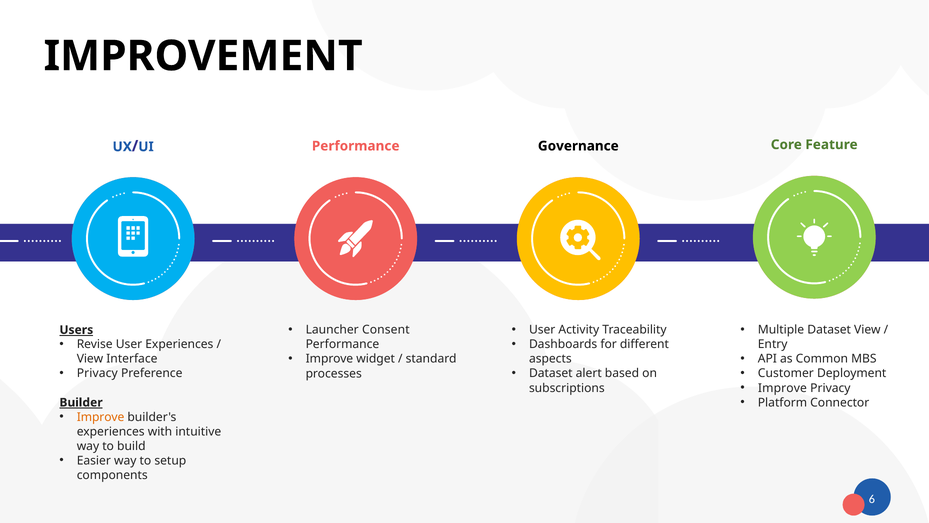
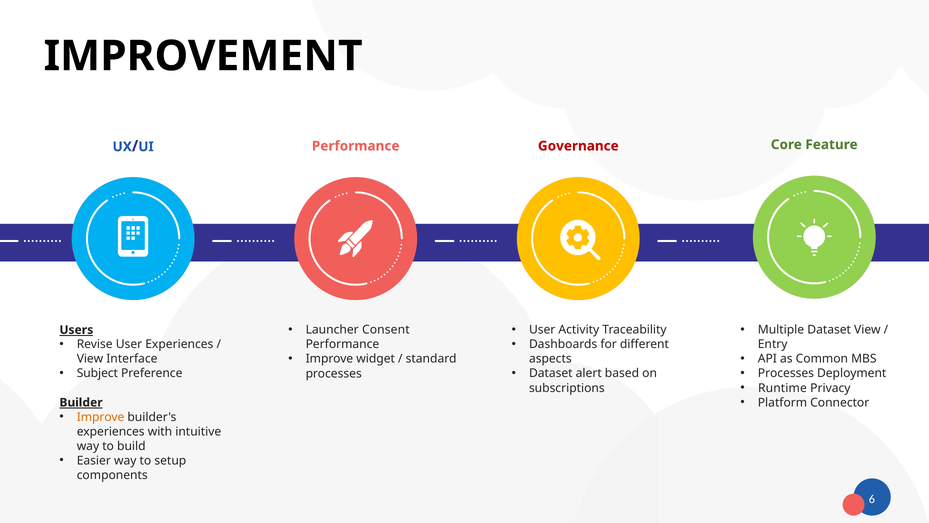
Governance colour: black -> red (578, 146)
Privacy: Privacy -> Subject (97, 373)
Customer: Customer -> Processes (786, 373)
Improve: Improve -> Runtime (782, 388)
